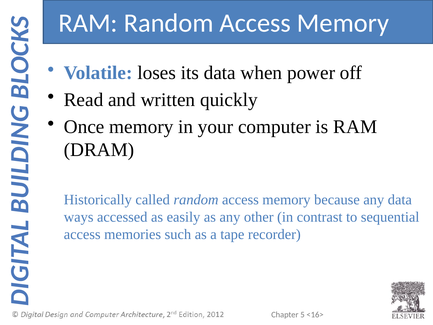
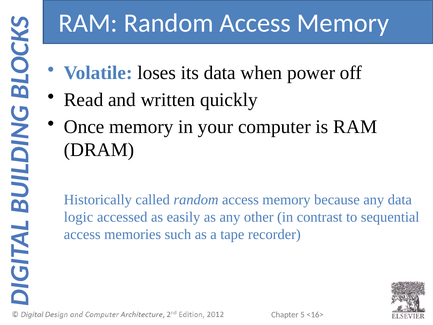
ways: ways -> logic (79, 217)
